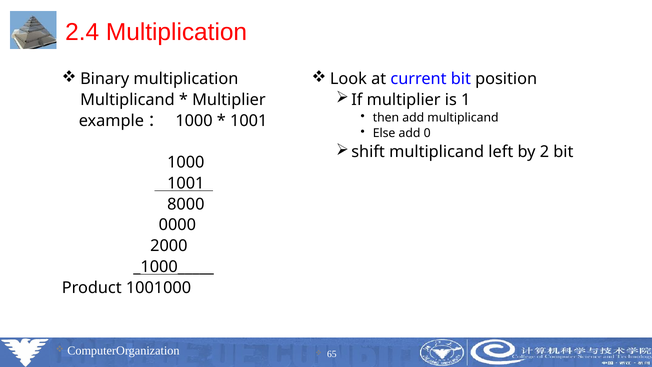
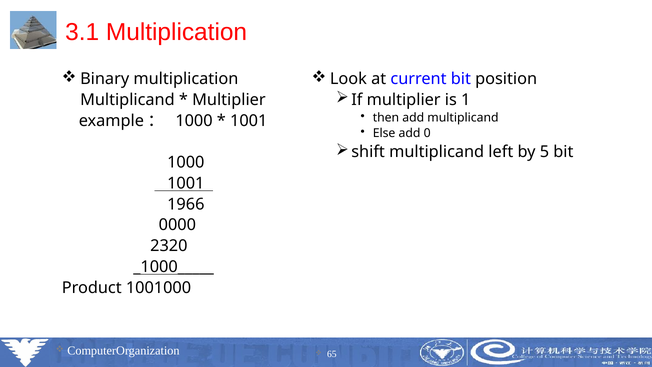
2.4: 2.4 -> 3.1 (82, 32)
2: 2 -> 5 (544, 152)
8000: 8000 -> 1966 (186, 204)
2000: 2000 -> 2320 (169, 246)
